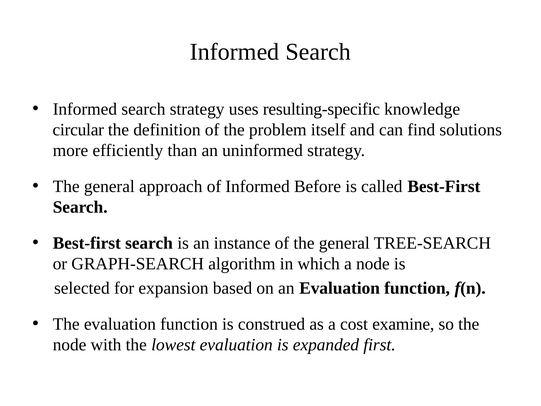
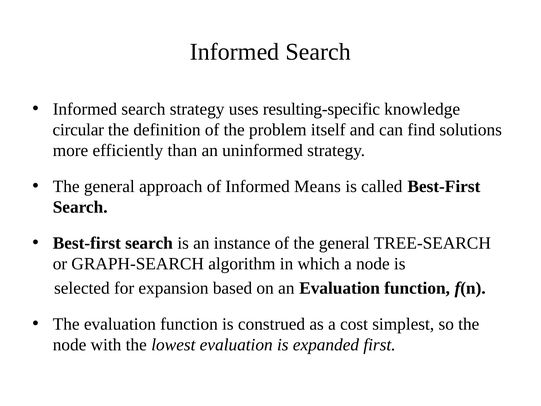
Before: Before -> Means (317, 186)
examine: examine -> simplest (403, 324)
